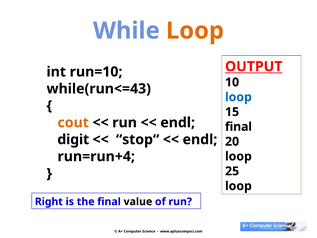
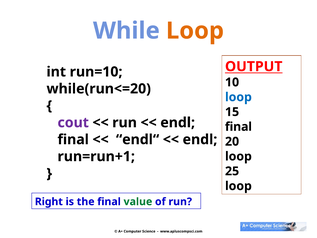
while(run<=43: while(run<=43 -> while(run<=20 (99, 89)
cout colour: orange -> purple (73, 122)
digit: digit -> final (73, 139)
stop“: stop“ -> endl“ (138, 139)
run=run+4: run=run+4 -> run=run+1 (96, 156)
value colour: black -> green (138, 201)
